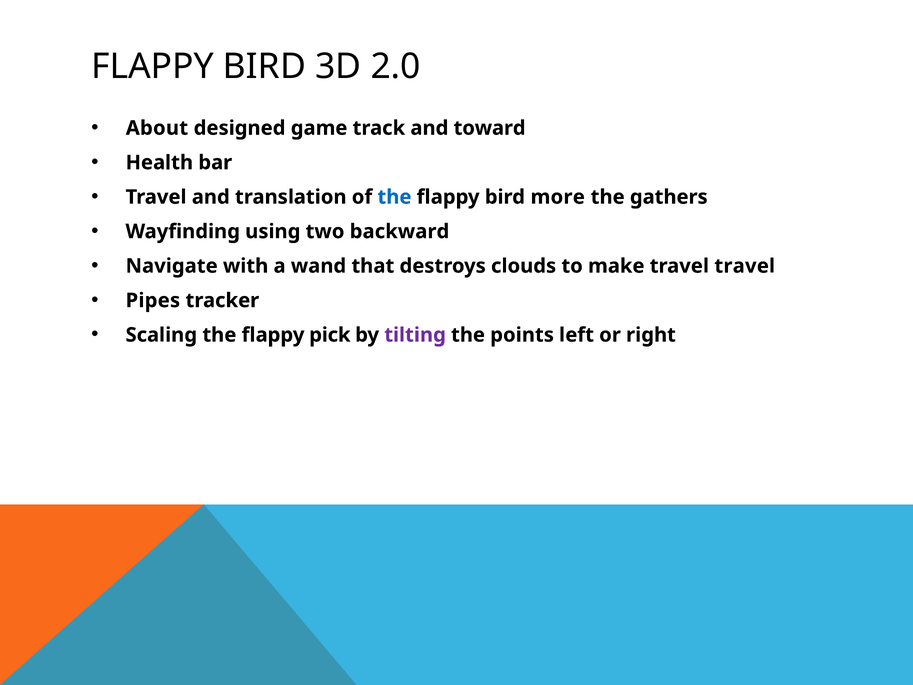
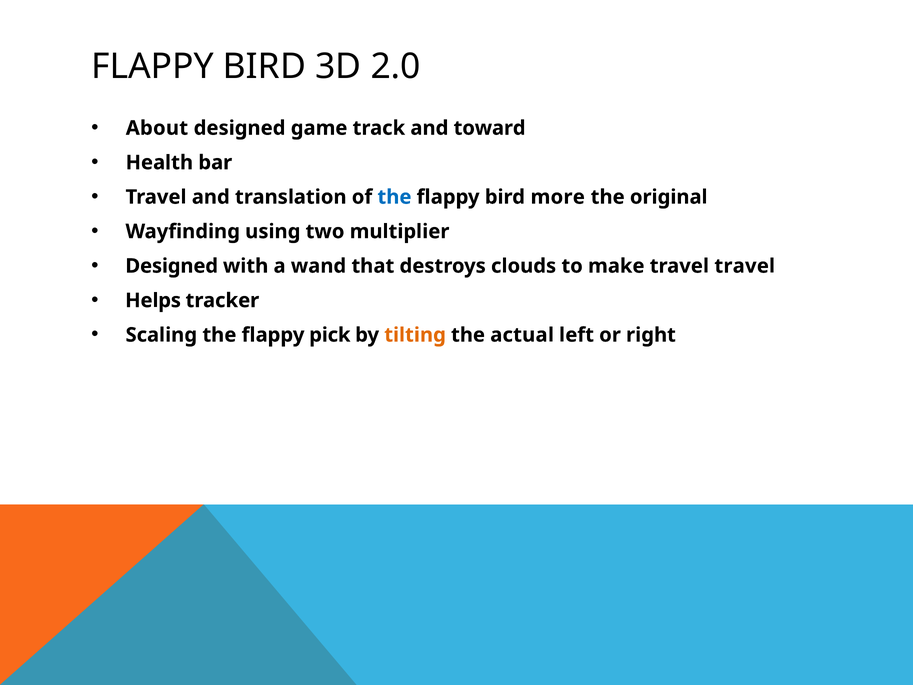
gathers: gathers -> original (669, 197)
backward: backward -> multiplier (400, 231)
Navigate: Navigate -> Designed (172, 266)
Pipes: Pipes -> Helps (153, 300)
tilting colour: purple -> orange (415, 335)
points: points -> actual (522, 335)
